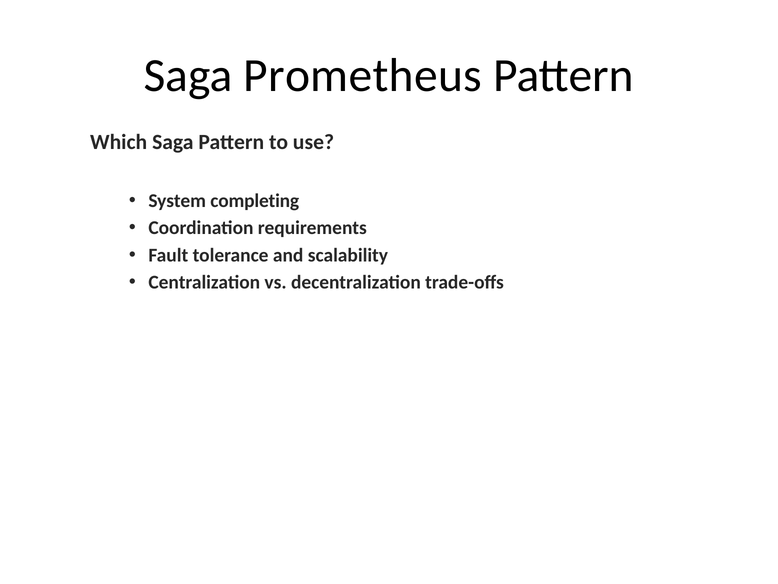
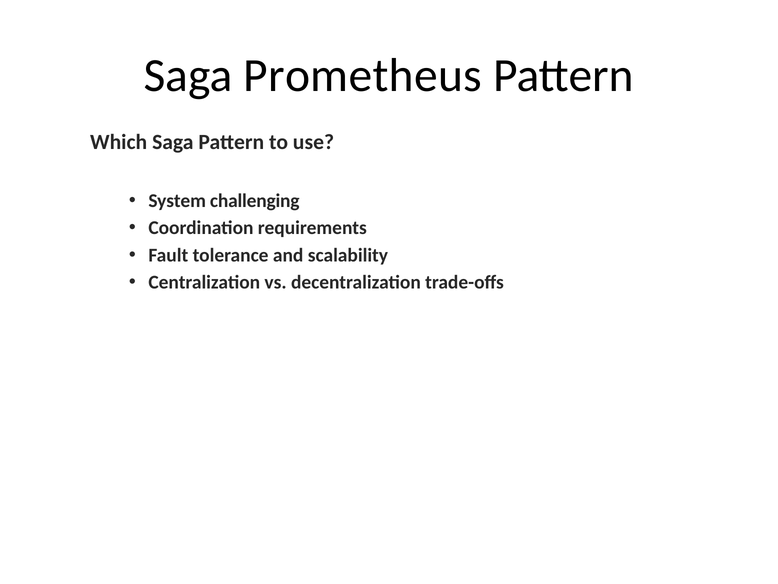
completing: completing -> challenging (255, 200)
